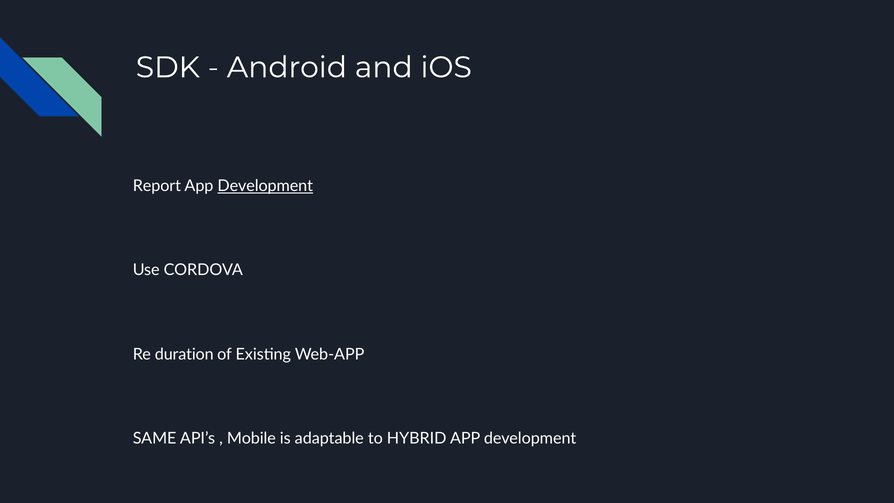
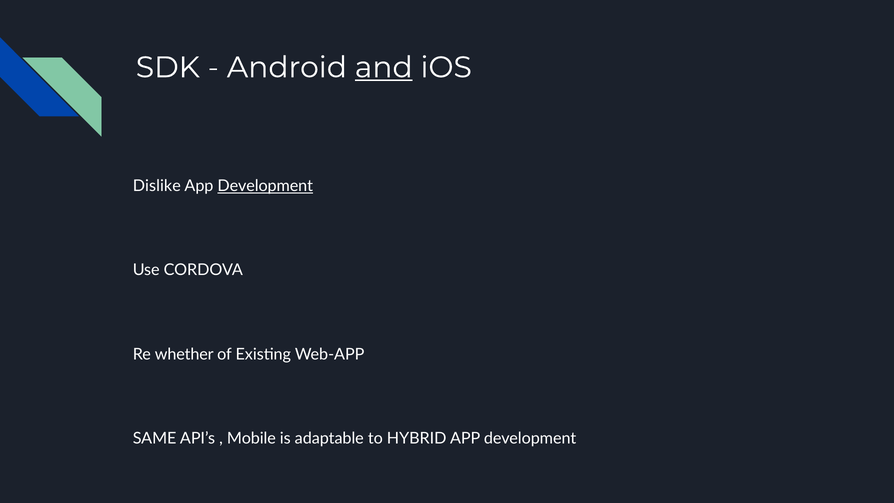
and underline: none -> present (384, 67)
Report: Report -> Dislike (157, 186)
duration: duration -> whether (184, 354)
